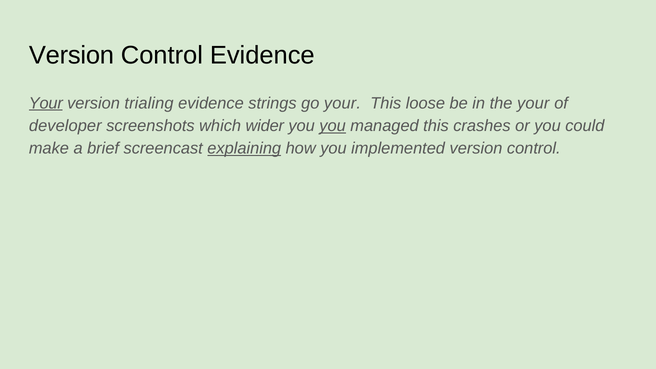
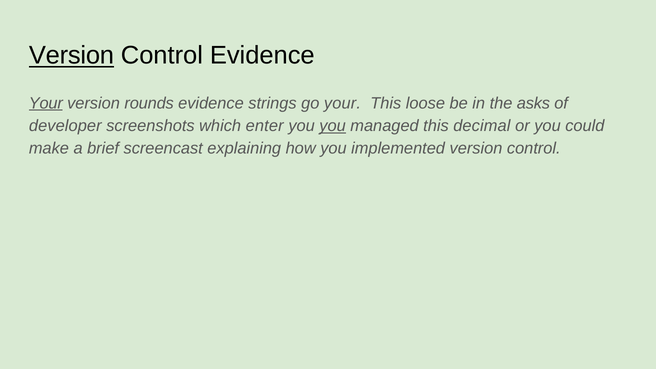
Version underline: none -> present (71, 56)
trialing: trialing -> rounds (149, 103)
the your: your -> asks (533, 103)
wider: wider -> enter (265, 126)
crashes: crashes -> decimal (482, 126)
explaining underline: present -> none (244, 148)
